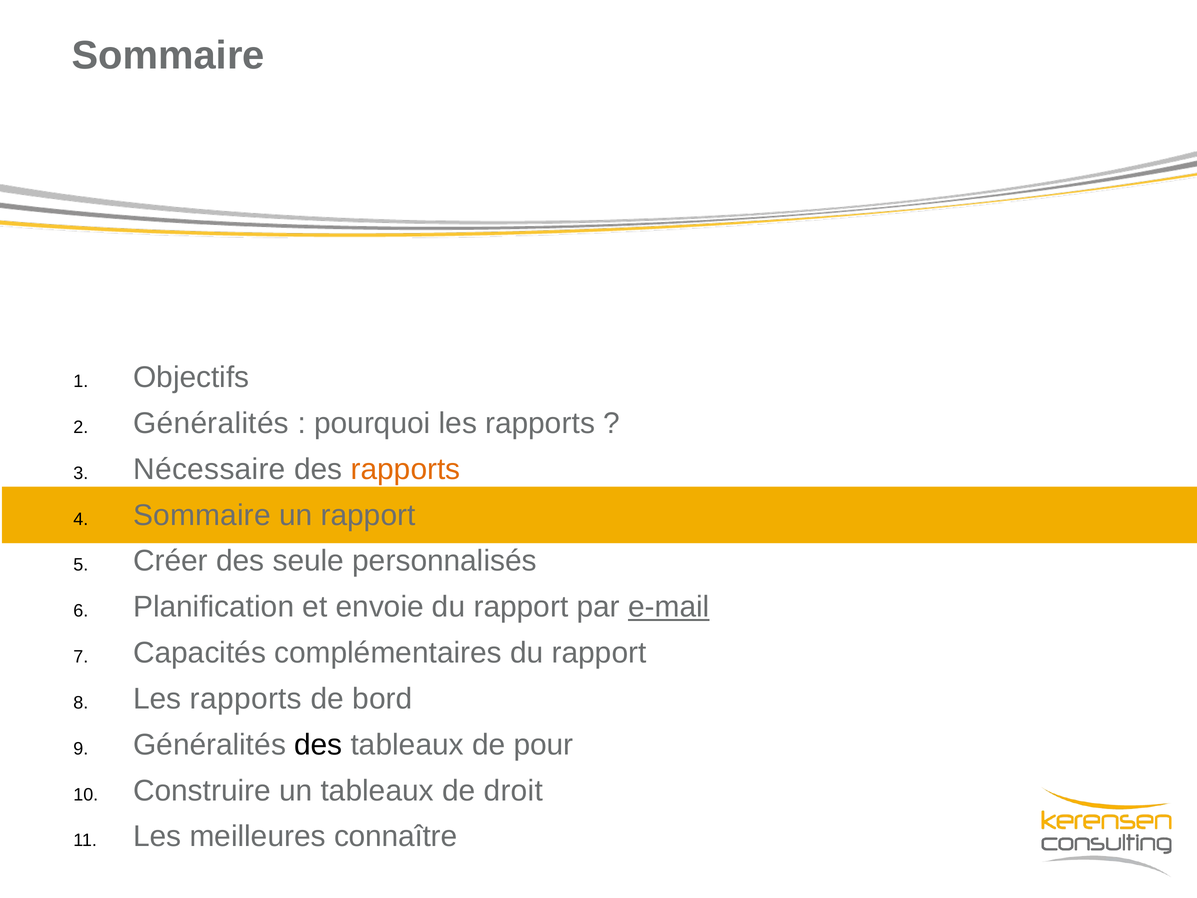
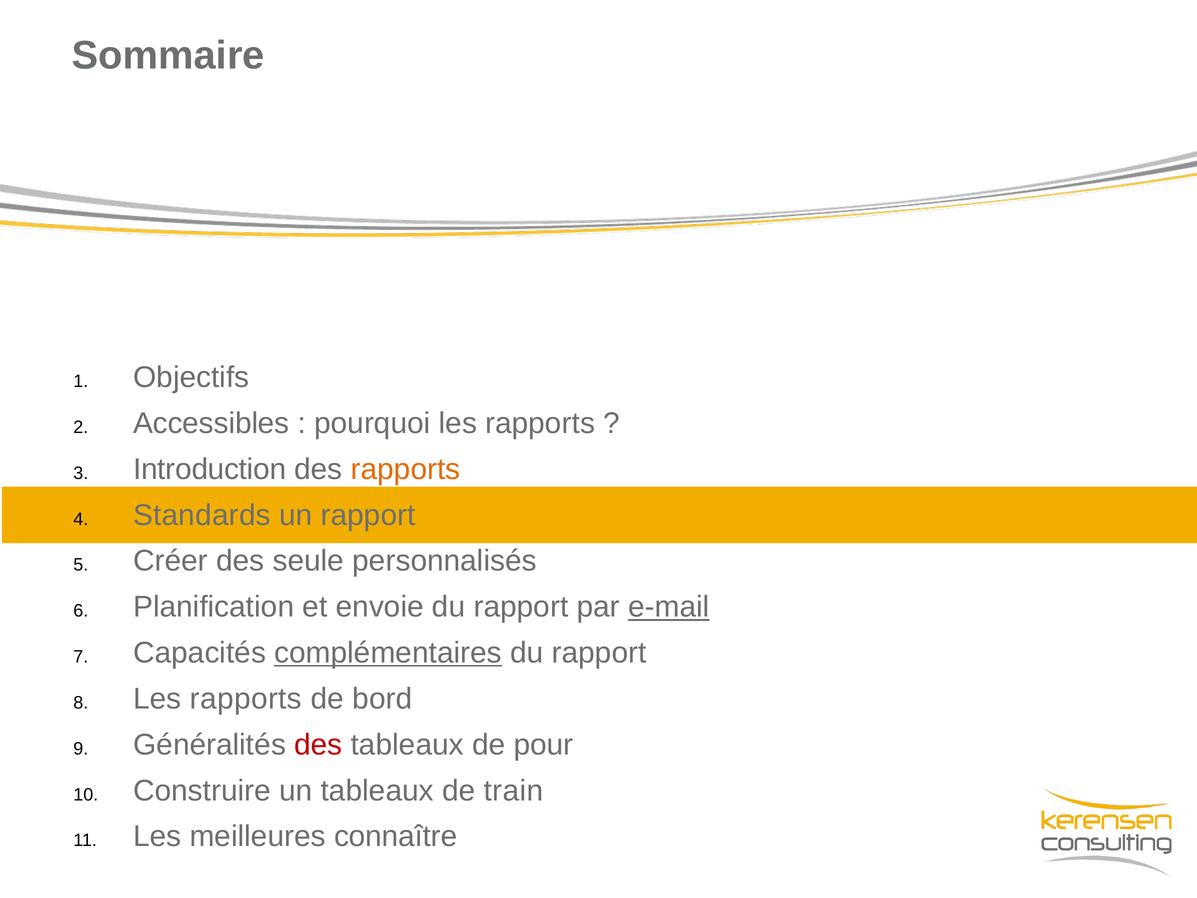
Généralités: Généralités -> Accessibles (211, 423)
Nécessaire: Nécessaire -> Introduction (210, 469)
Sommaire: Sommaire -> Standards (202, 515)
complémentaires underline: none -> present (388, 653)
des colour: black -> red (318, 745)
droit: droit -> train (513, 790)
